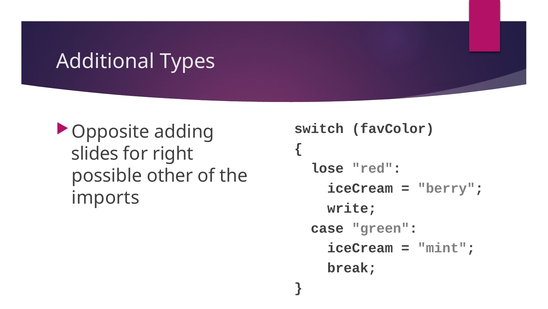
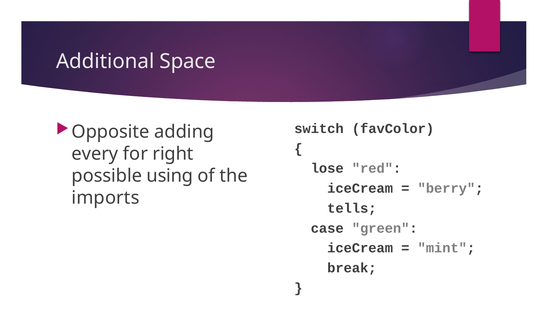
Types: Types -> Space (188, 61)
slides: slides -> every (95, 153)
other: other -> using (170, 175)
write: write -> tells (352, 208)
